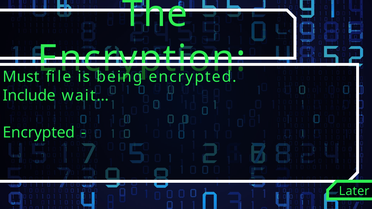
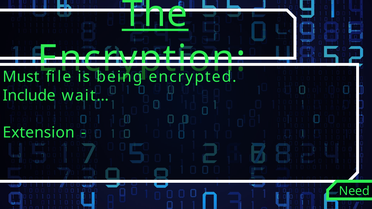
The underline: none -> present (155, 14)
Encrypted: Encrypted -> Extension (39, 133)
Later: Later -> Need (354, 191)
